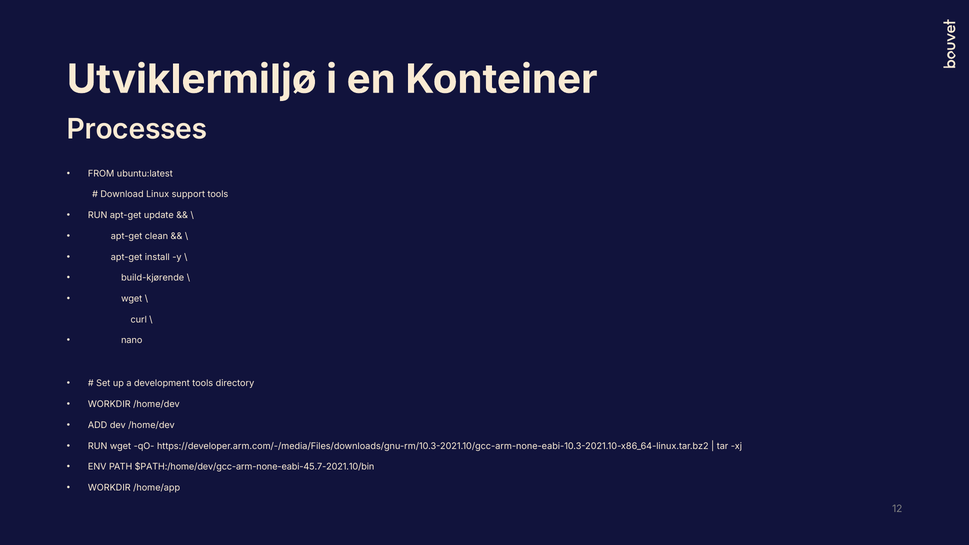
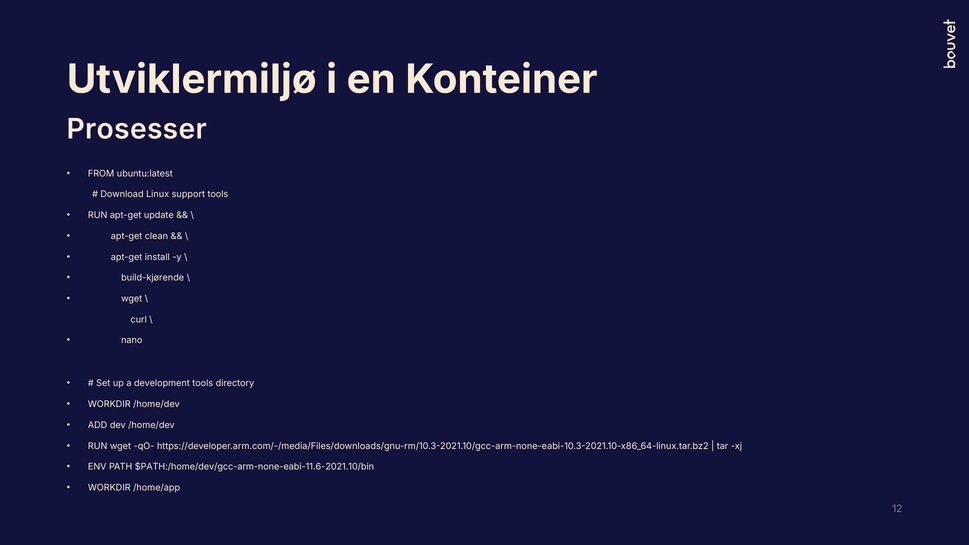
Processes: Processes -> Prosesser (137, 129)
$PATH:/home/dev/gcc-arm-none-eabi-45.7-2021.10/bin: $PATH:/home/dev/gcc-arm-none-eabi-45.7-2021.10/bin -> $PATH:/home/dev/gcc-arm-none-eabi-11.6-2021.10/bin (254, 467)
